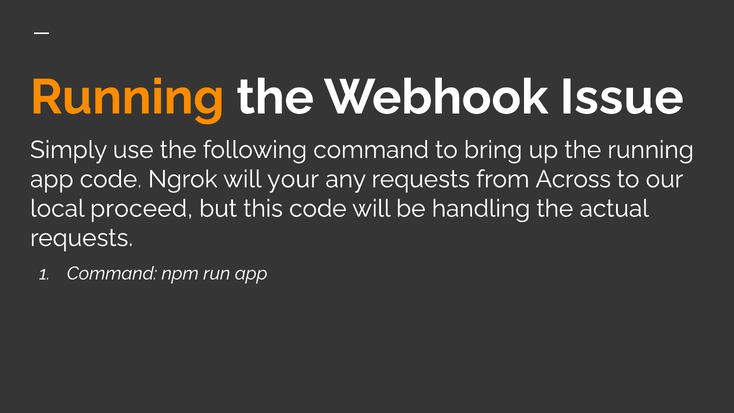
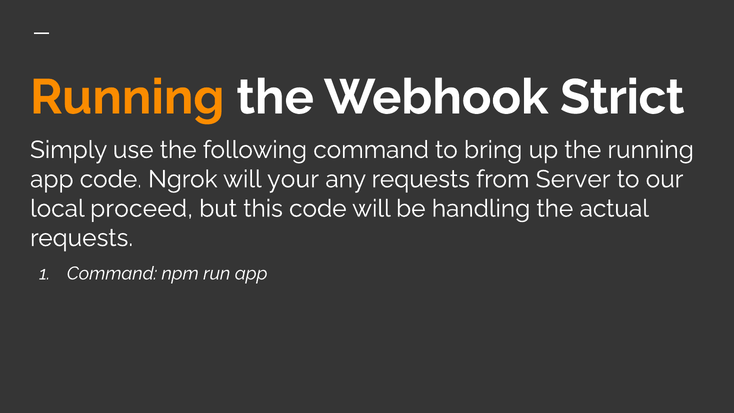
Issue: Issue -> Strict (622, 97)
Across: Across -> Server (573, 179)
